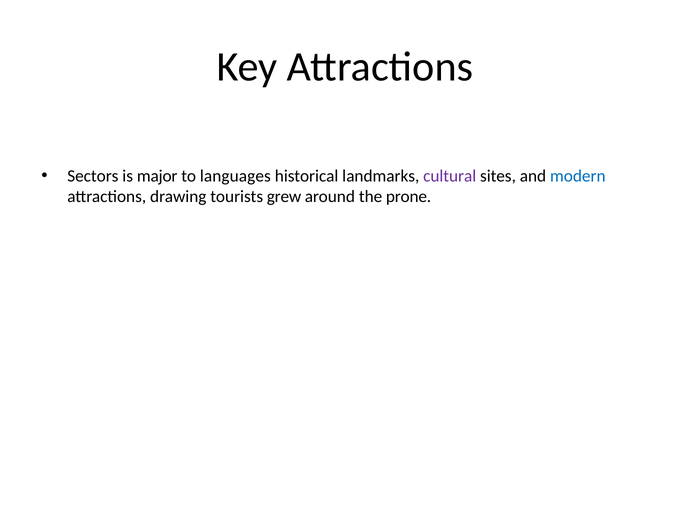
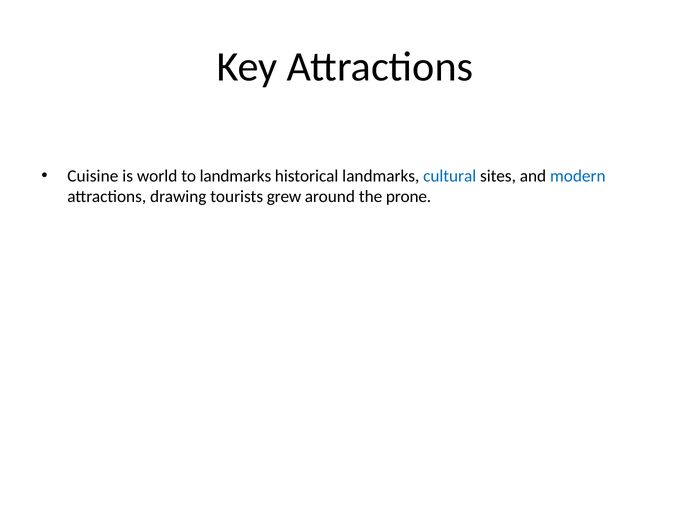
Sectors: Sectors -> Cuisine (93, 176)
major: major -> world (157, 176)
to languages: languages -> landmarks (235, 176)
cultural colour: purple -> blue (450, 176)
